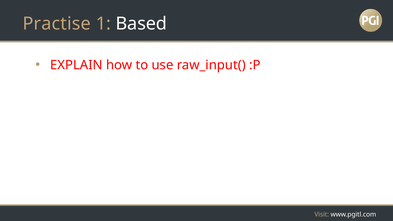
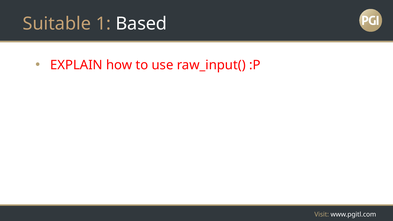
Practise: Practise -> Suitable (57, 24)
